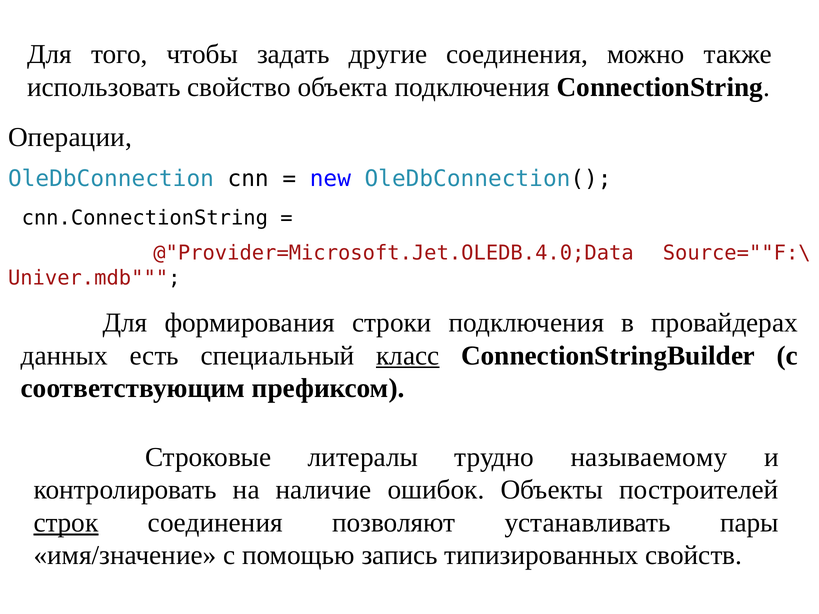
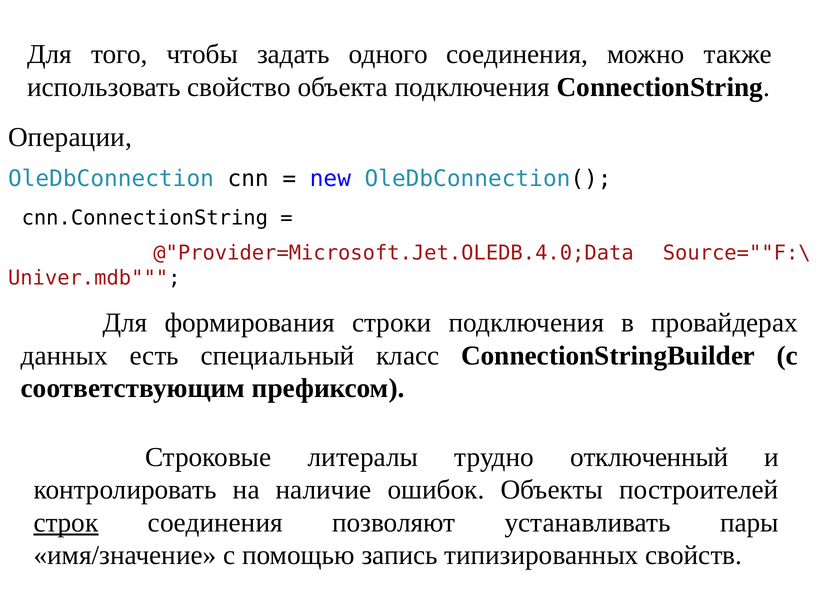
другие: другие -> одного (388, 54)
класс underline: present -> none (408, 356)
называемому: называемому -> отключенный (649, 457)
